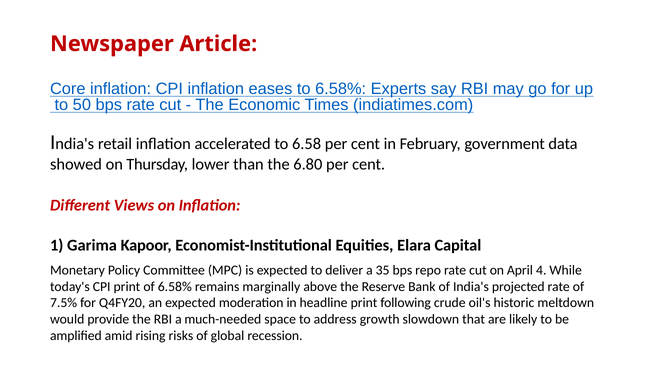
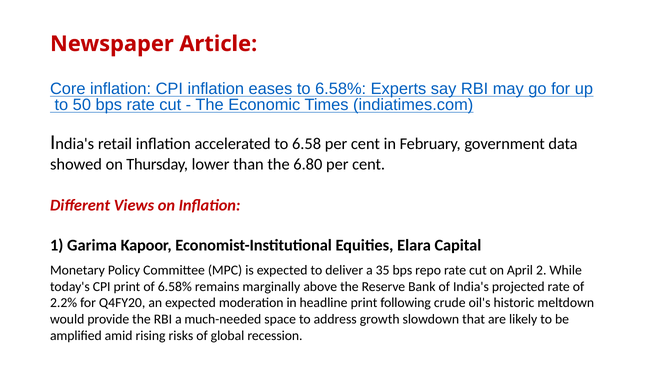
4: 4 -> 2 (541, 270)
7.5%: 7.5% -> 2.2% (64, 303)
